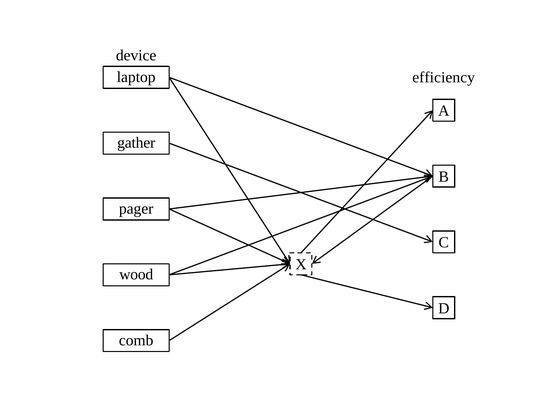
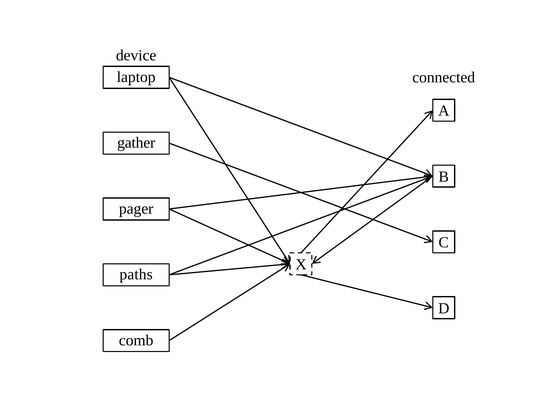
efficiency: efficiency -> connected (444, 77)
wood: wood -> paths (136, 275)
